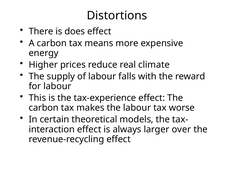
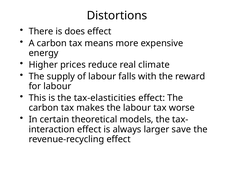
tax-experience: tax-experience -> tax-elasticities (105, 98)
over: over -> save (181, 129)
